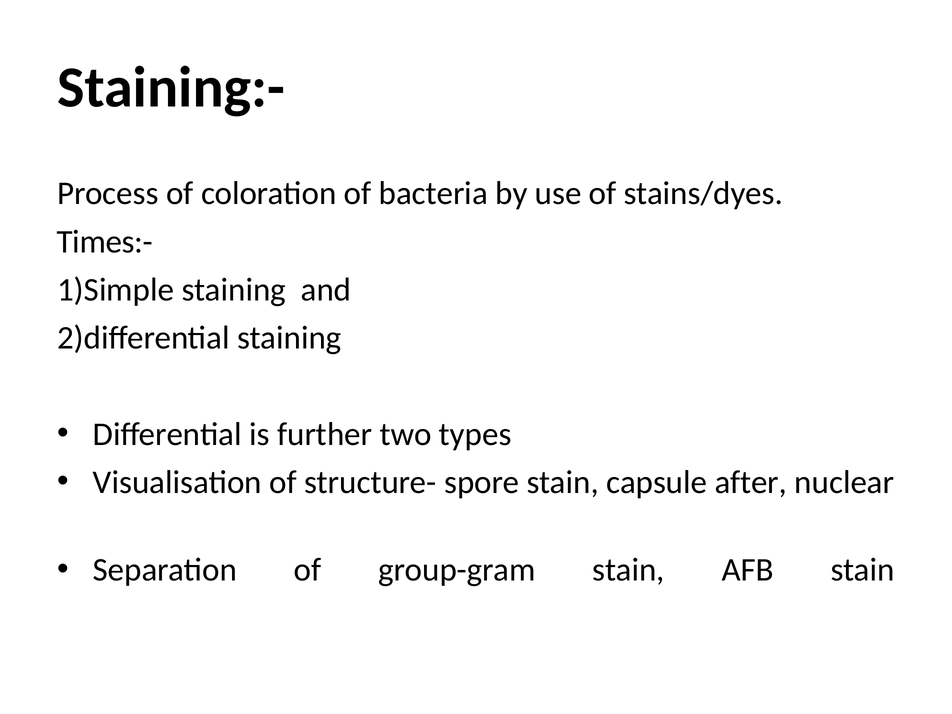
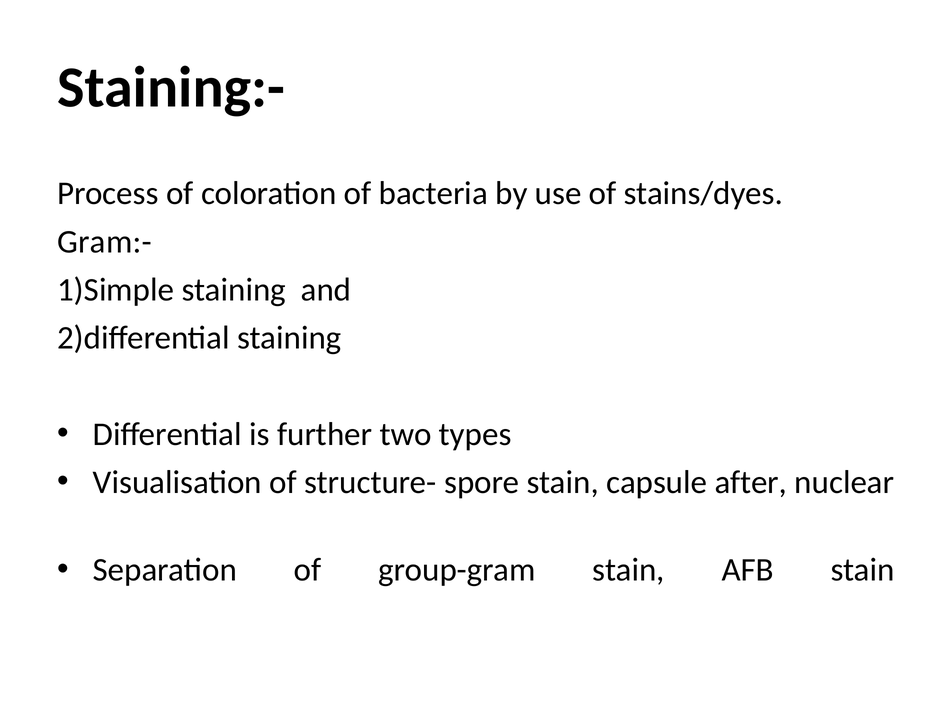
Times:-: Times:- -> Gram:- (104, 242)
